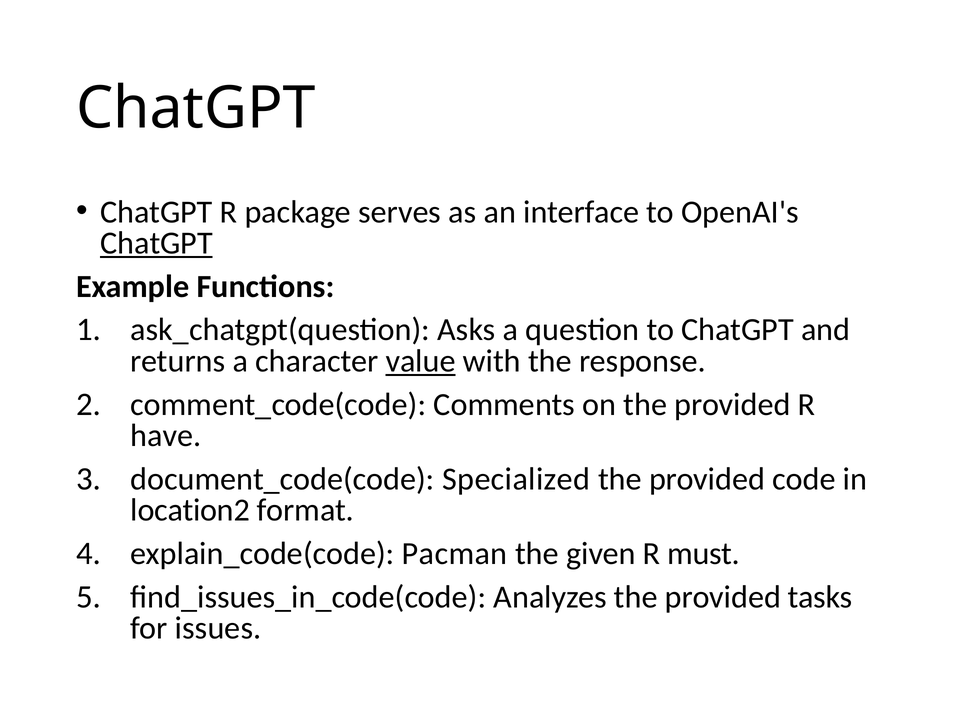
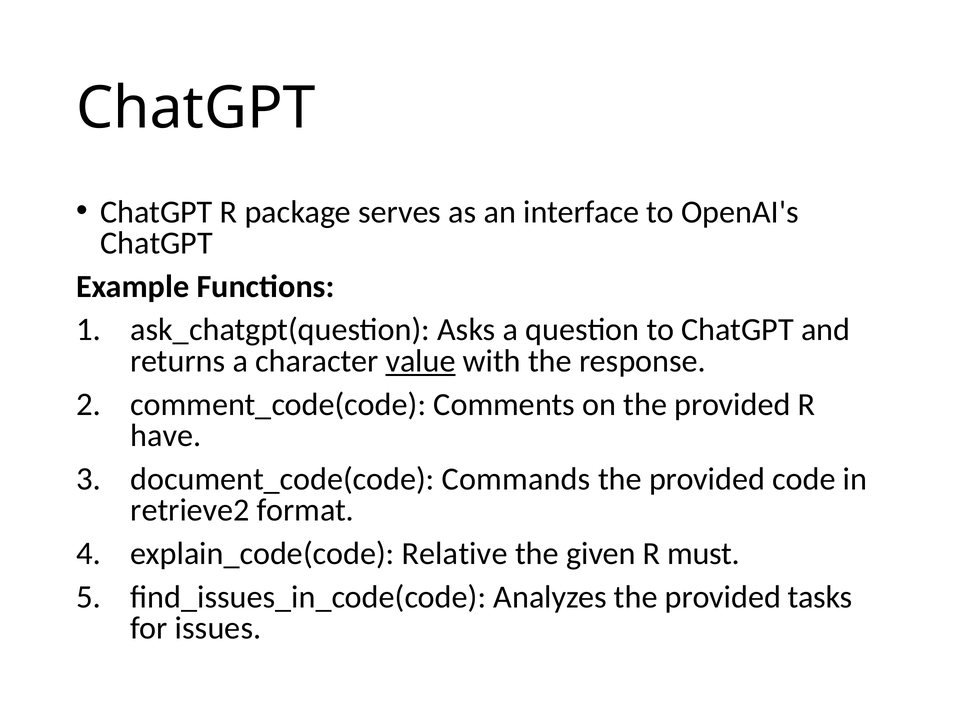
ChatGPT underline: present -> none (156, 243)
Specialized: Specialized -> Commands (516, 479)
location2: location2 -> retrieve2 (190, 511)
Pacman: Pacman -> Relative (455, 554)
